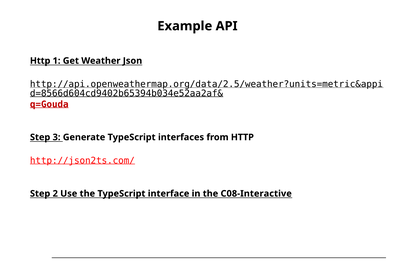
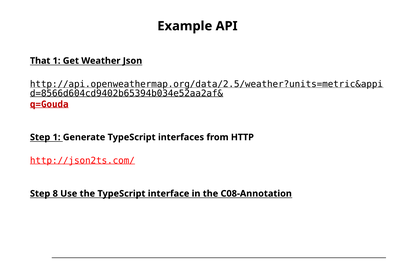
Http: Http -> That (40, 61)
Step 3: 3 -> 1 (57, 137)
2: 2 -> 8 (55, 194)
C08-Interactive: C08-Interactive -> C08-Annotation (256, 194)
